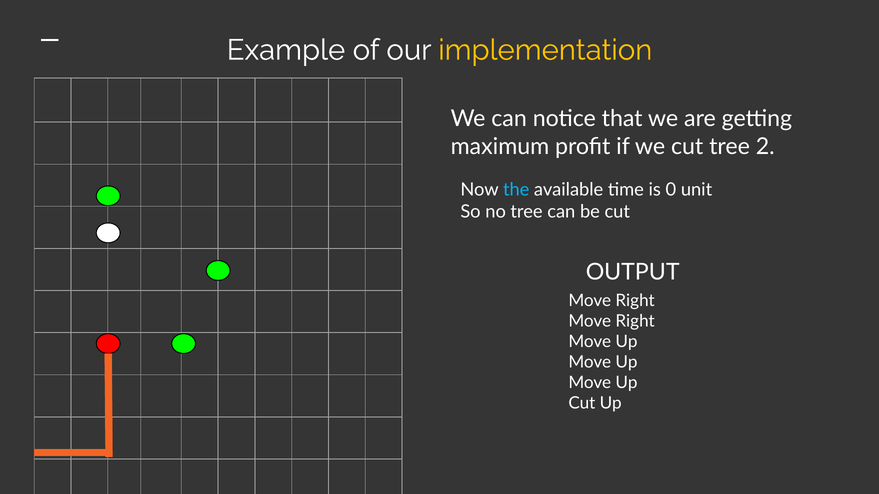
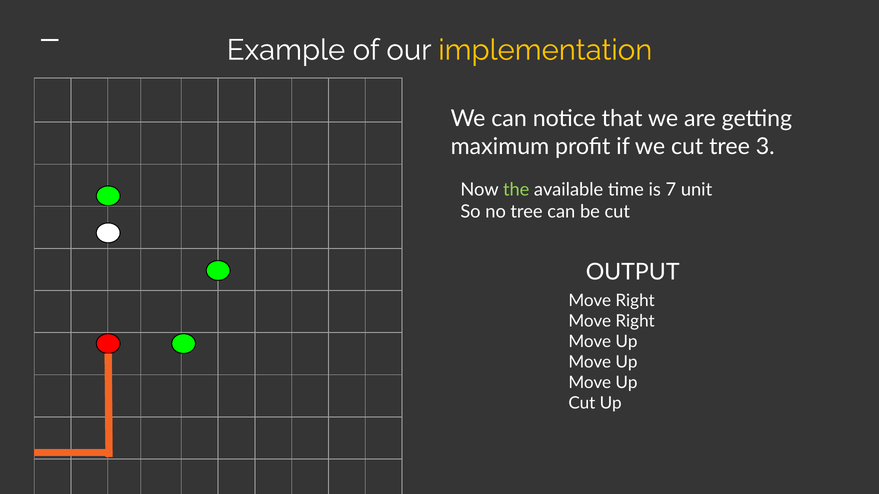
2: 2 -> 3 (765, 147)
the colour: light blue -> light green (516, 190)
0: 0 -> 7 (671, 190)
